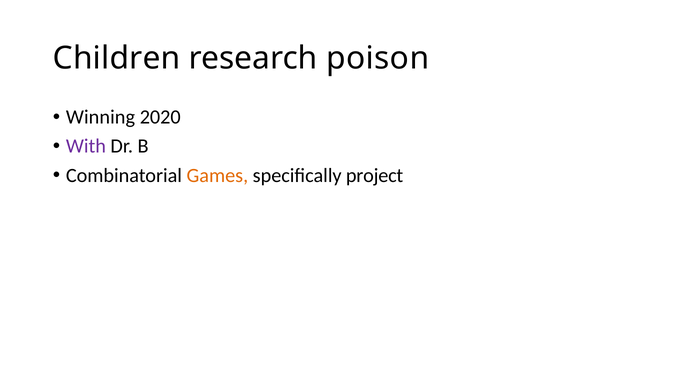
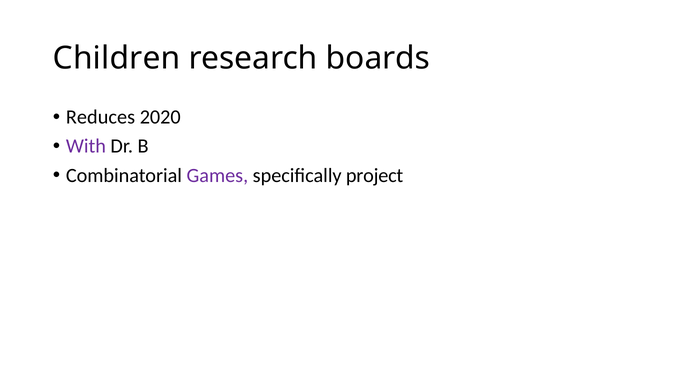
poison: poison -> boards (378, 58)
Winning: Winning -> Reduces (101, 117)
Games colour: orange -> purple (217, 176)
